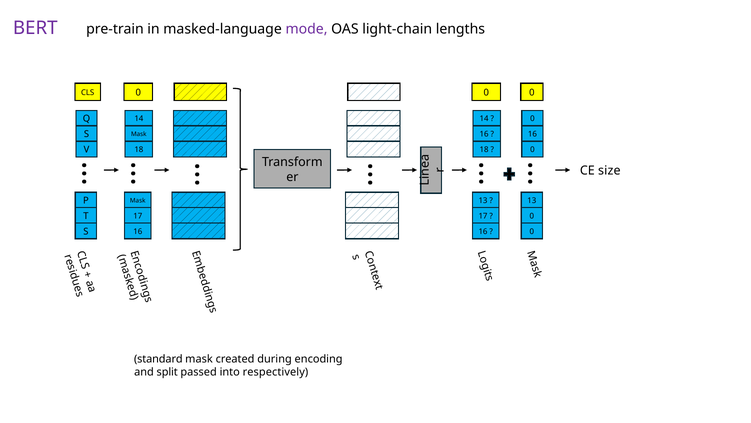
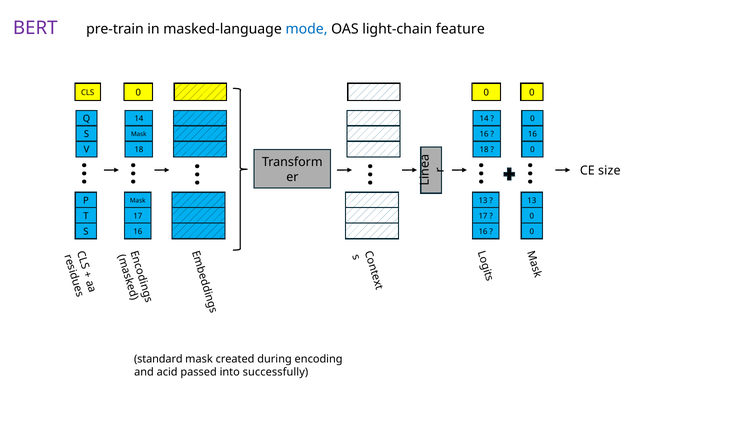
mode colour: purple -> blue (307, 29)
lengths: lengths -> feature (460, 29)
split: split -> acid (167, 372)
respectively: respectively -> successfully (275, 372)
